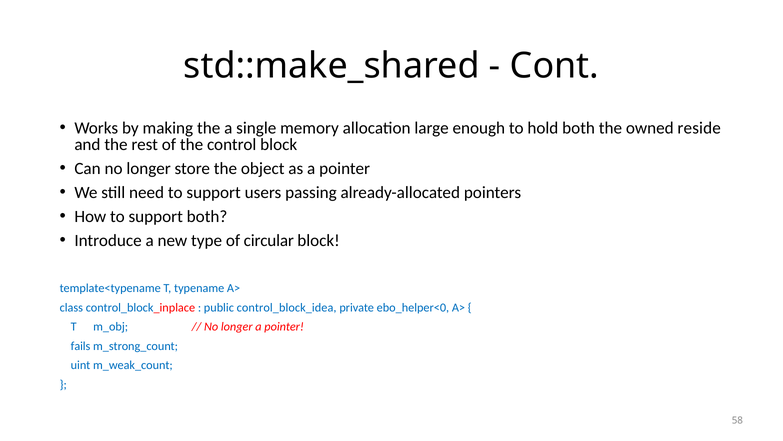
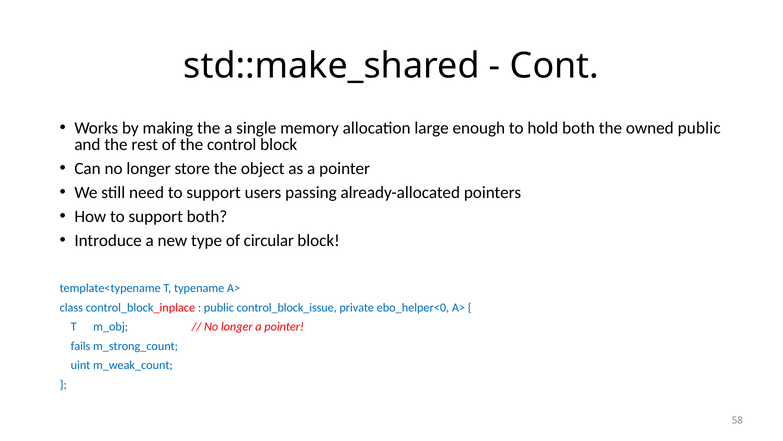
owned reside: reside -> public (699, 128)
control_block_idea: control_block_idea -> control_block_issue (287, 307)
